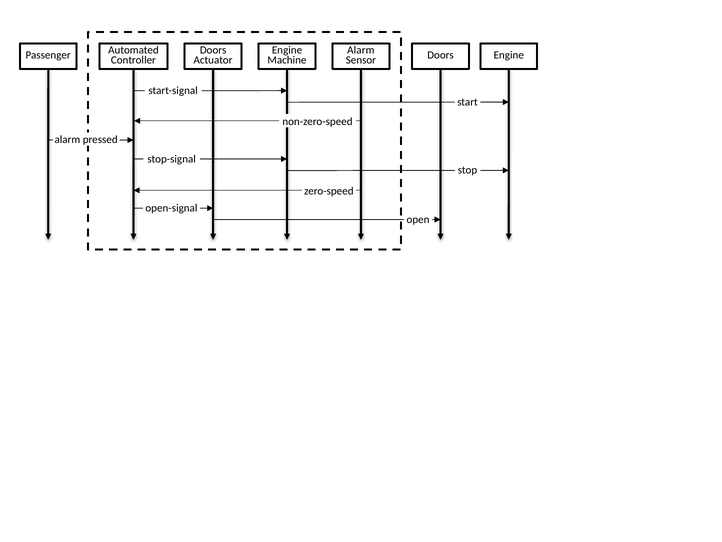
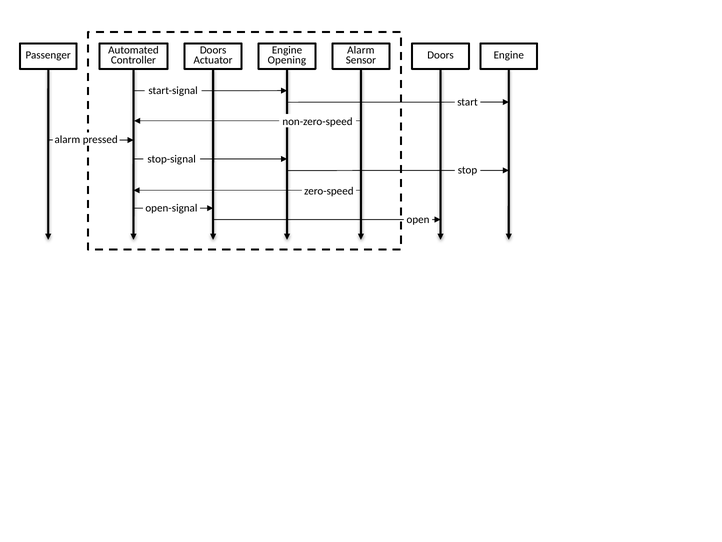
Machine: Machine -> Opening (287, 60)
